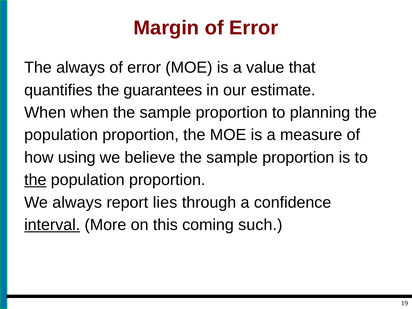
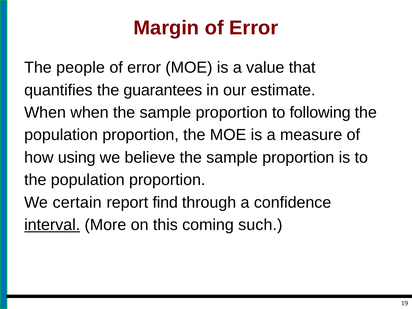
The always: always -> people (81, 68)
planning: planning -> following (320, 113)
the underline: present -> none (35, 180)
We always: always -> certain (77, 202)
lies: lies -> find (165, 202)
